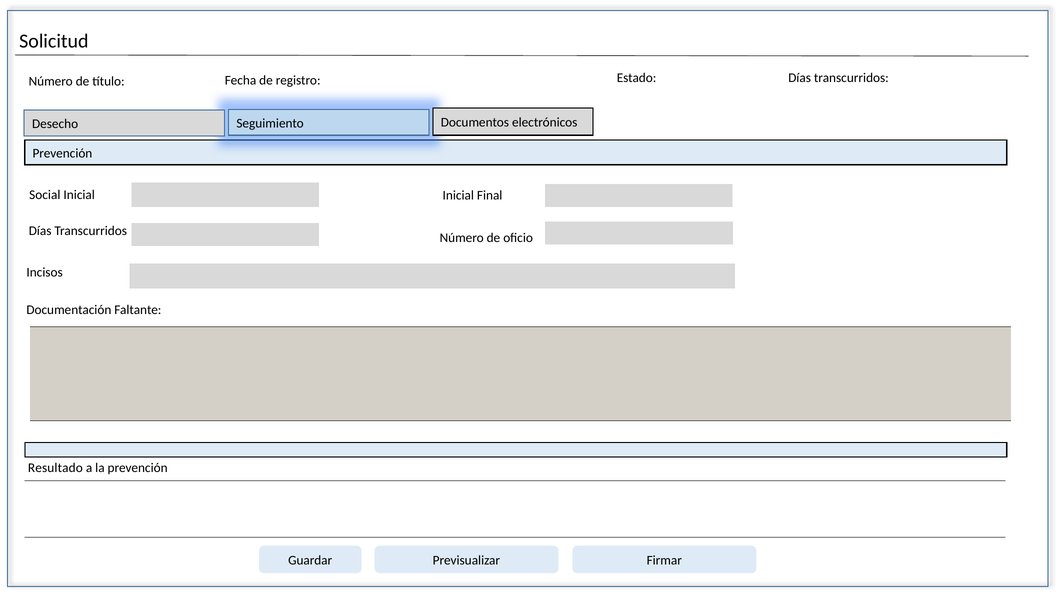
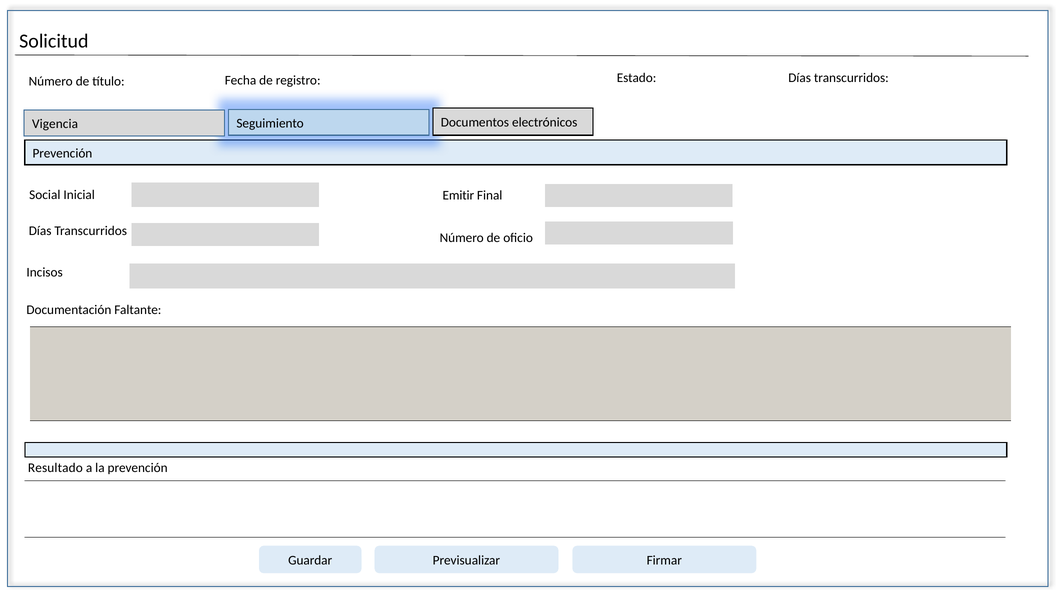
Desecho: Desecho -> Vigencia (55, 124)
Inicial: Inicial -> Emitir (458, 196)
